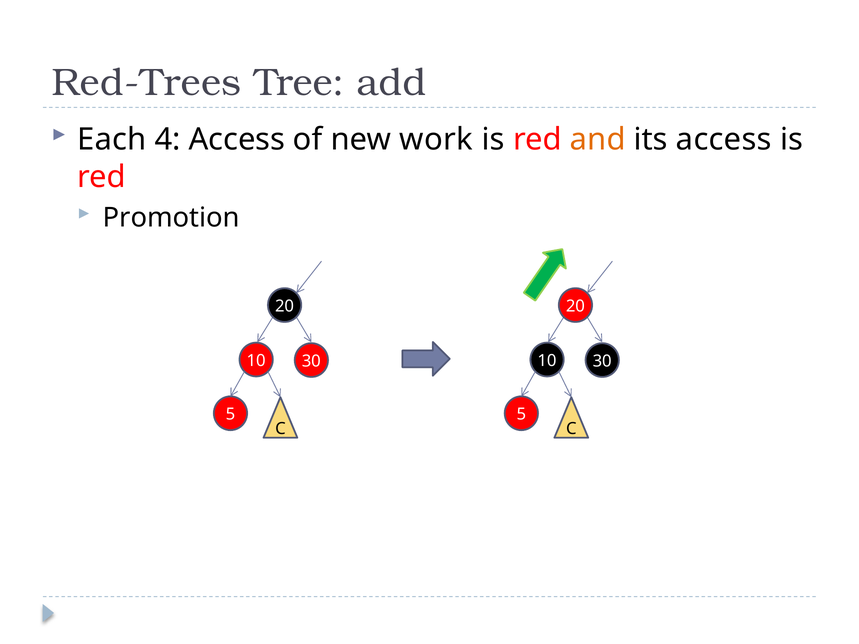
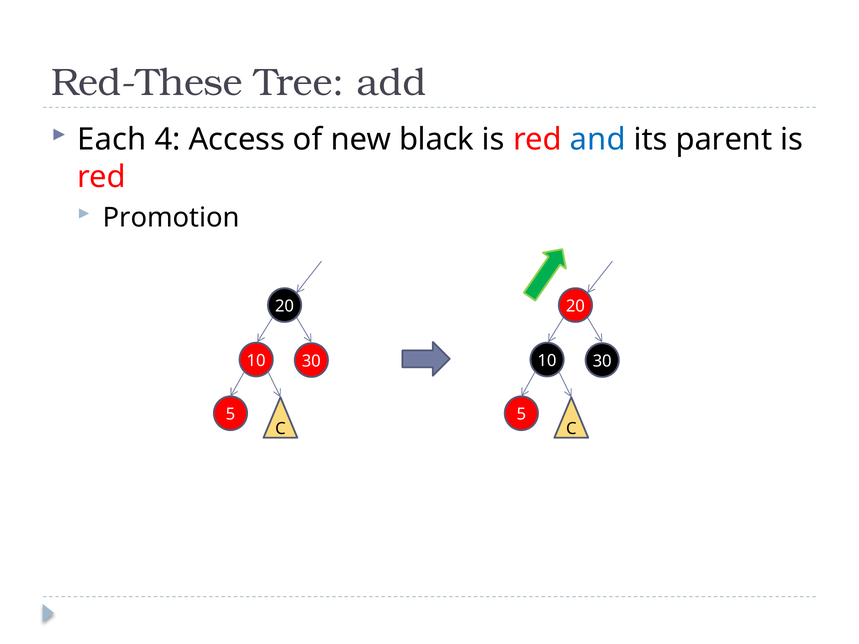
Red-Trees: Red-Trees -> Red-These (147, 83)
work: work -> black (436, 140)
and colour: orange -> blue (598, 140)
its access: access -> parent (724, 140)
